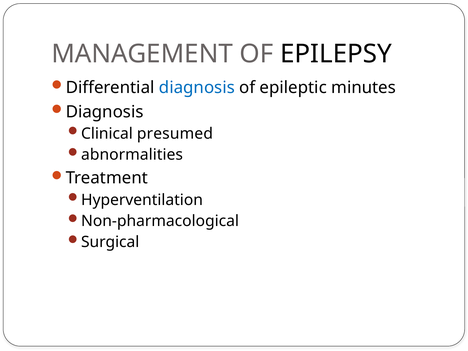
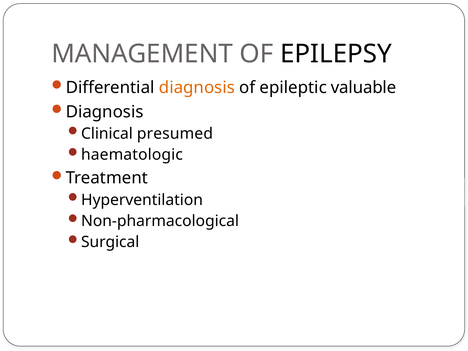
diagnosis colour: blue -> orange (197, 88)
minutes: minutes -> valuable (364, 88)
abnormalities: abnormalities -> haematologic (132, 155)
